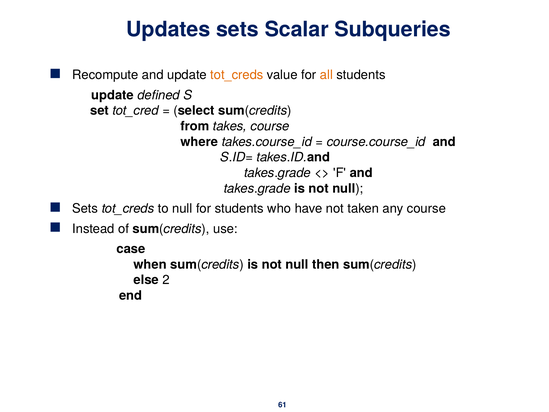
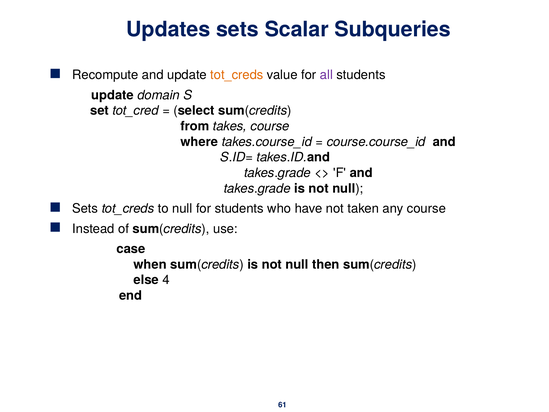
all colour: orange -> purple (326, 75)
defined: defined -> domain (159, 95)
2: 2 -> 4 (166, 280)
